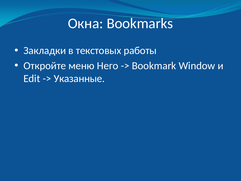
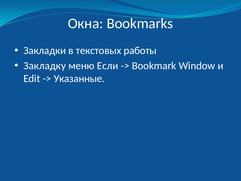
Откройте: Откройте -> Закладку (45, 66)
Него: Него -> Если (108, 66)
